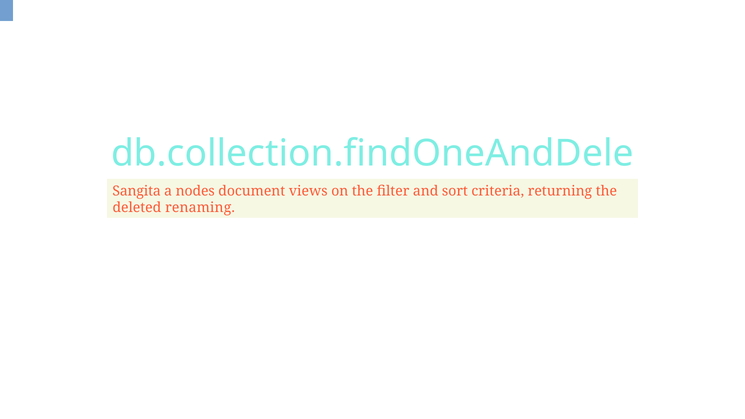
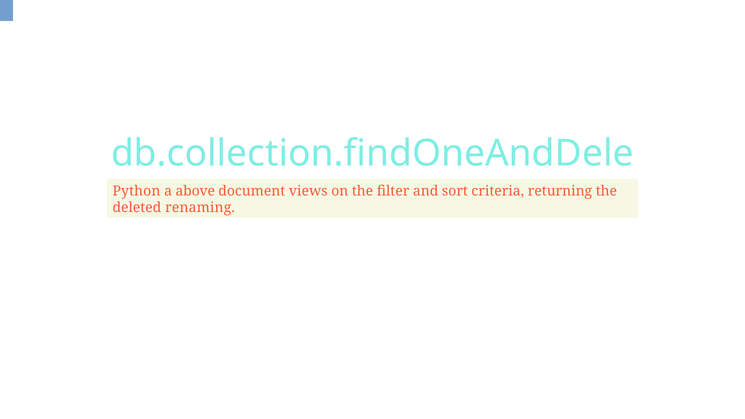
Sangita: Sangita -> Python (136, 191)
nodes: nodes -> above (195, 191)
